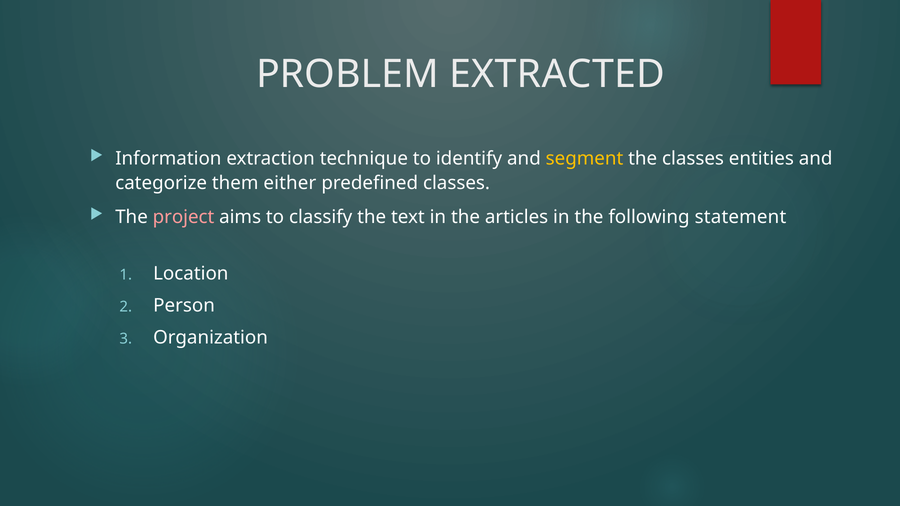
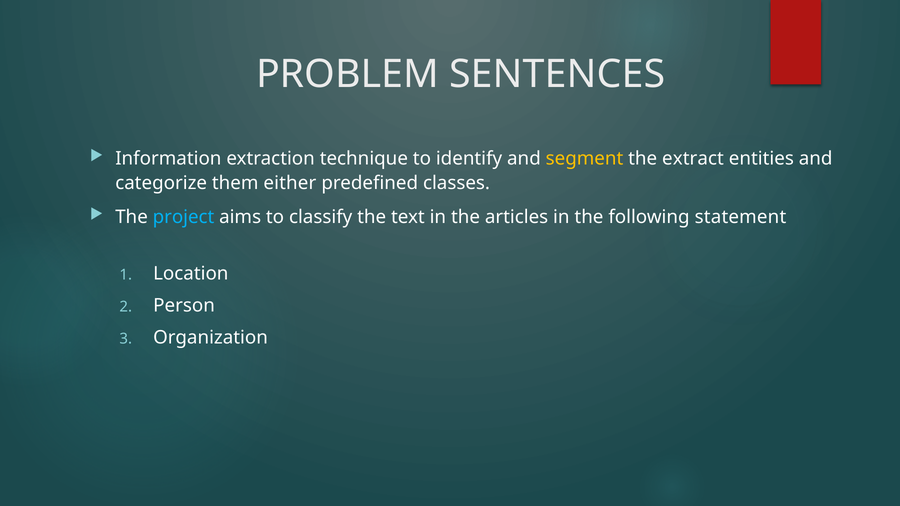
EXTRACTED: EXTRACTED -> SENTENCES (557, 74)
the classes: classes -> extract (693, 158)
project colour: pink -> light blue (184, 217)
